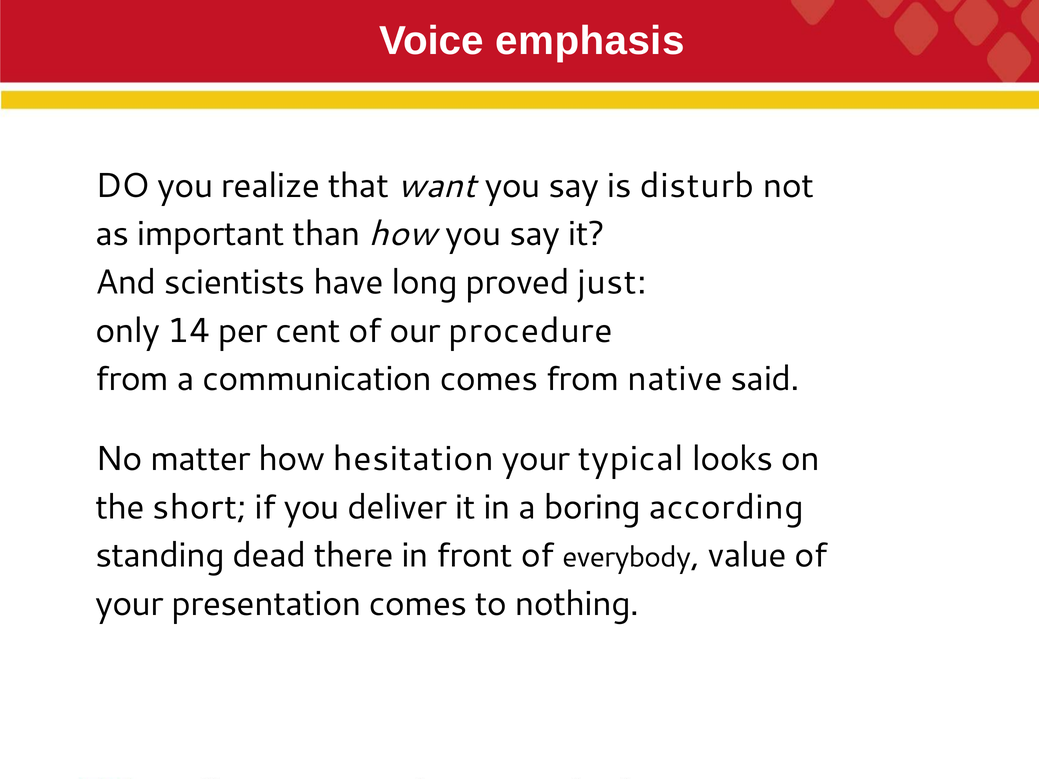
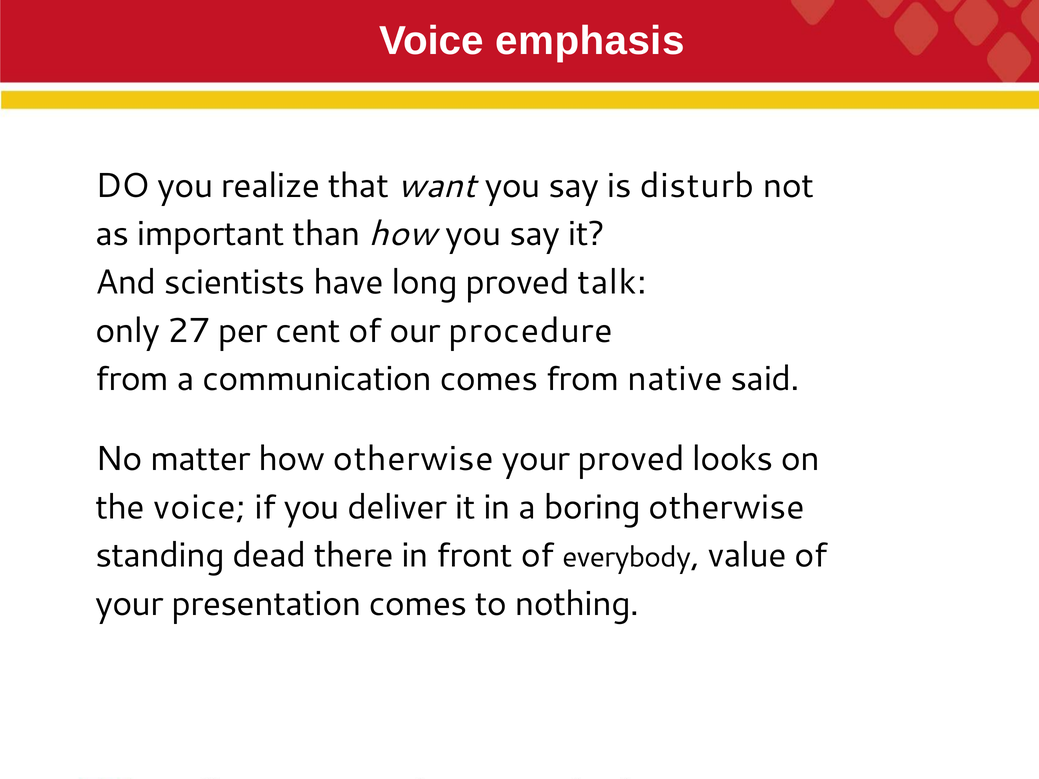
just: just -> talk (612, 282)
14: 14 -> 27 (189, 331)
how hesitation: hesitation -> otherwise (413, 459)
your typical: typical -> proved (631, 459)
the short: short -> voice (200, 507)
boring according: according -> otherwise (727, 507)
